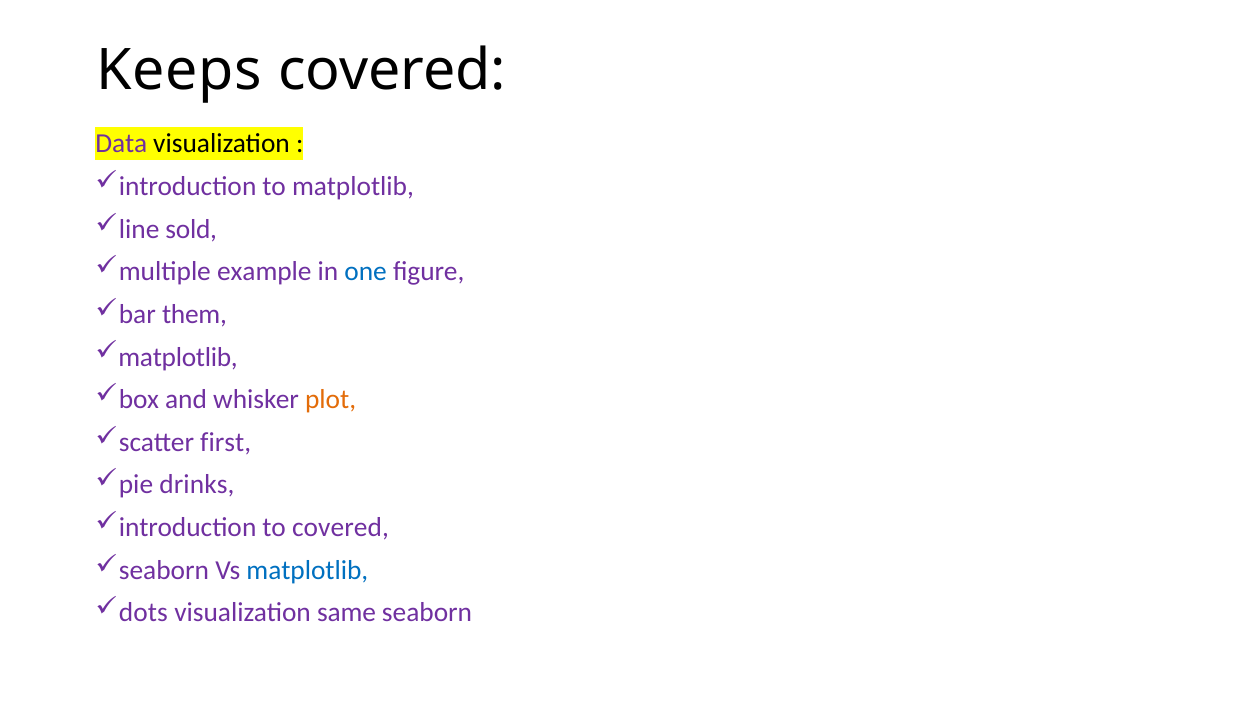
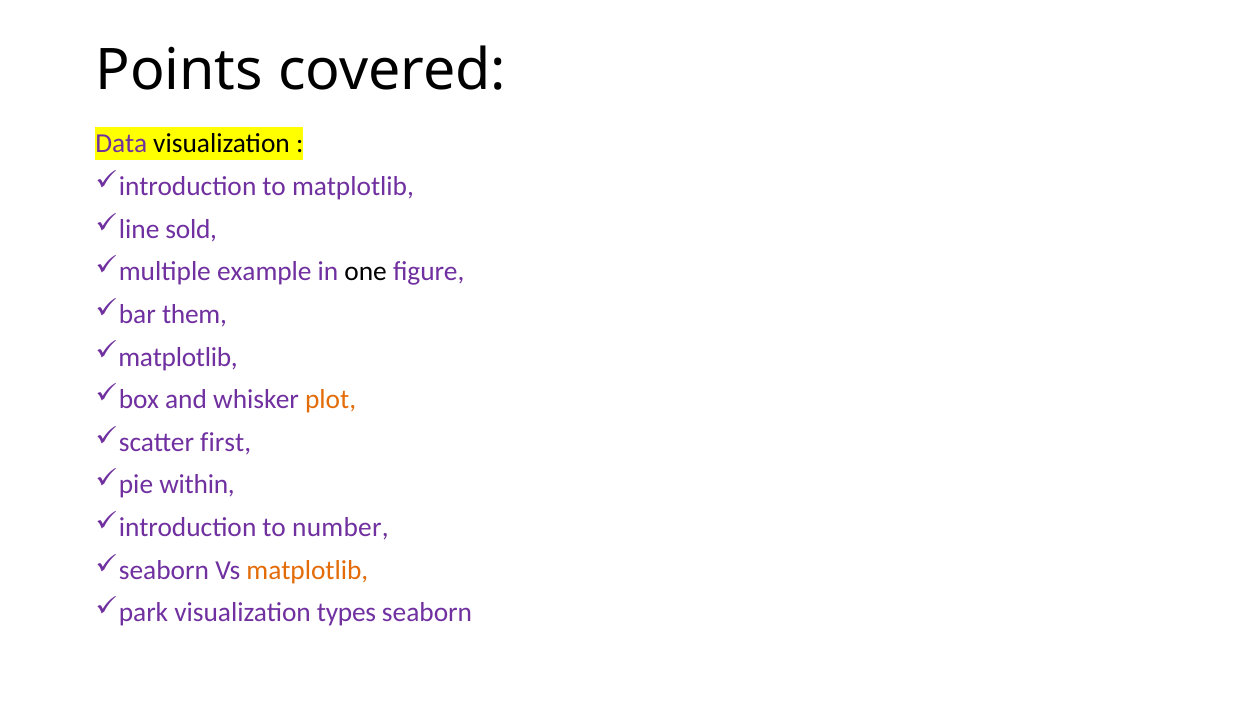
Keeps: Keeps -> Points (179, 71)
one colour: blue -> black (366, 272)
drinks: drinks -> within (197, 485)
to covered: covered -> number (340, 528)
matplotlib colour: blue -> orange (307, 570)
dots: dots -> park (144, 613)
same: same -> types (347, 613)
